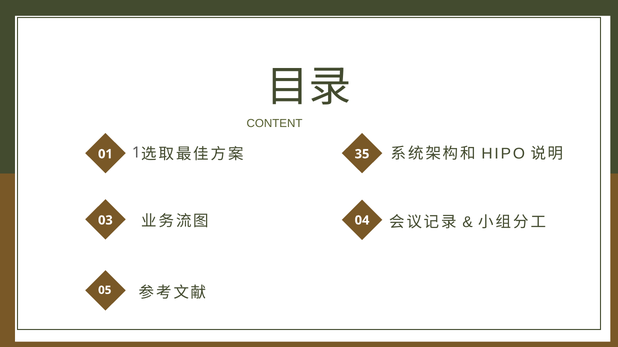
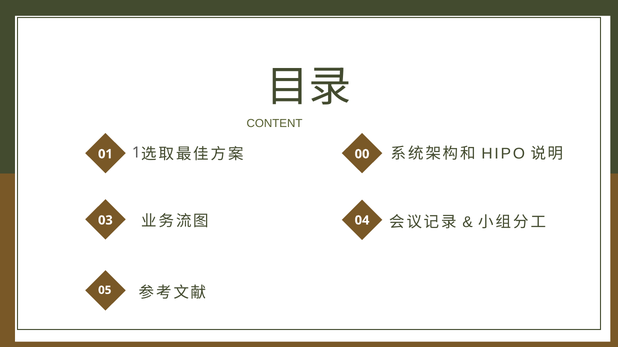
35: 35 -> 00 (362, 154)
